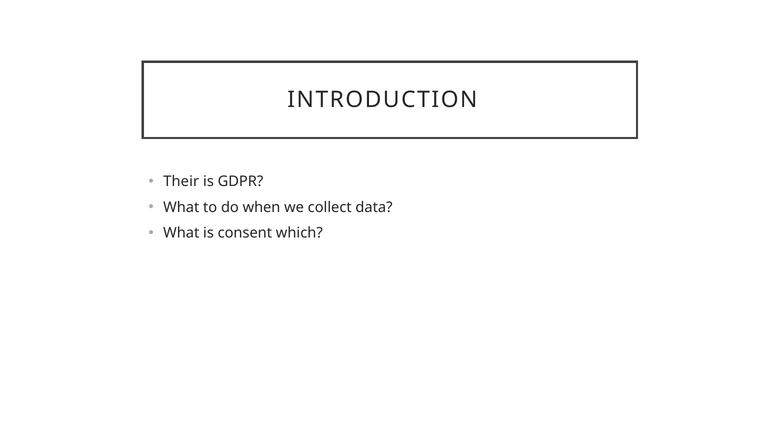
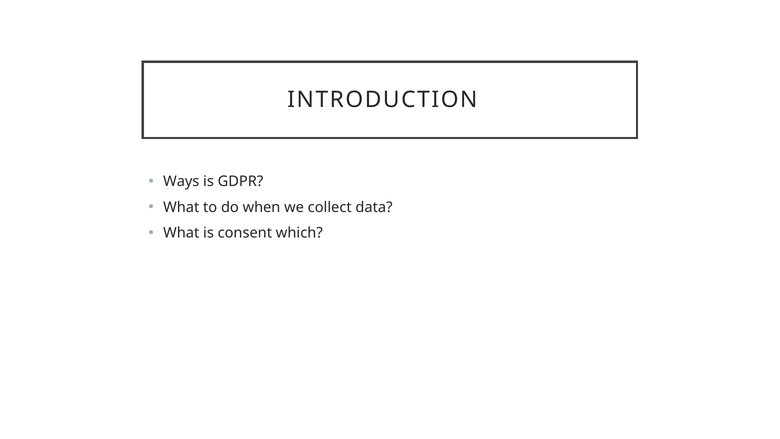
Their: Their -> Ways (181, 181)
